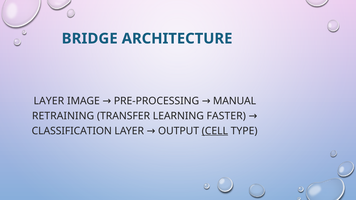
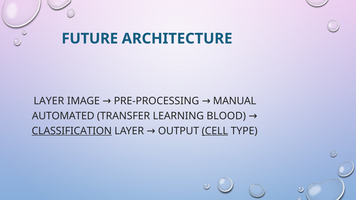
BRIDGE: BRIDGE -> FUTURE (90, 39)
RETRAINING: RETRAINING -> AUTOMATED (63, 116)
FASTER: FASTER -> BLOOD (226, 116)
CLASSIFICATION underline: none -> present (72, 131)
